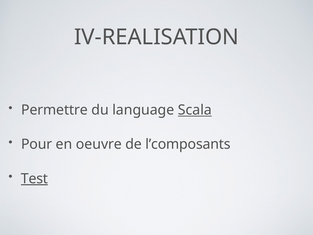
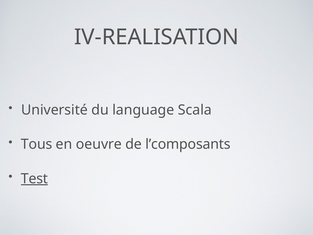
Permettre: Permettre -> Université (54, 110)
Scala underline: present -> none (195, 110)
Pour: Pour -> Tous (37, 144)
